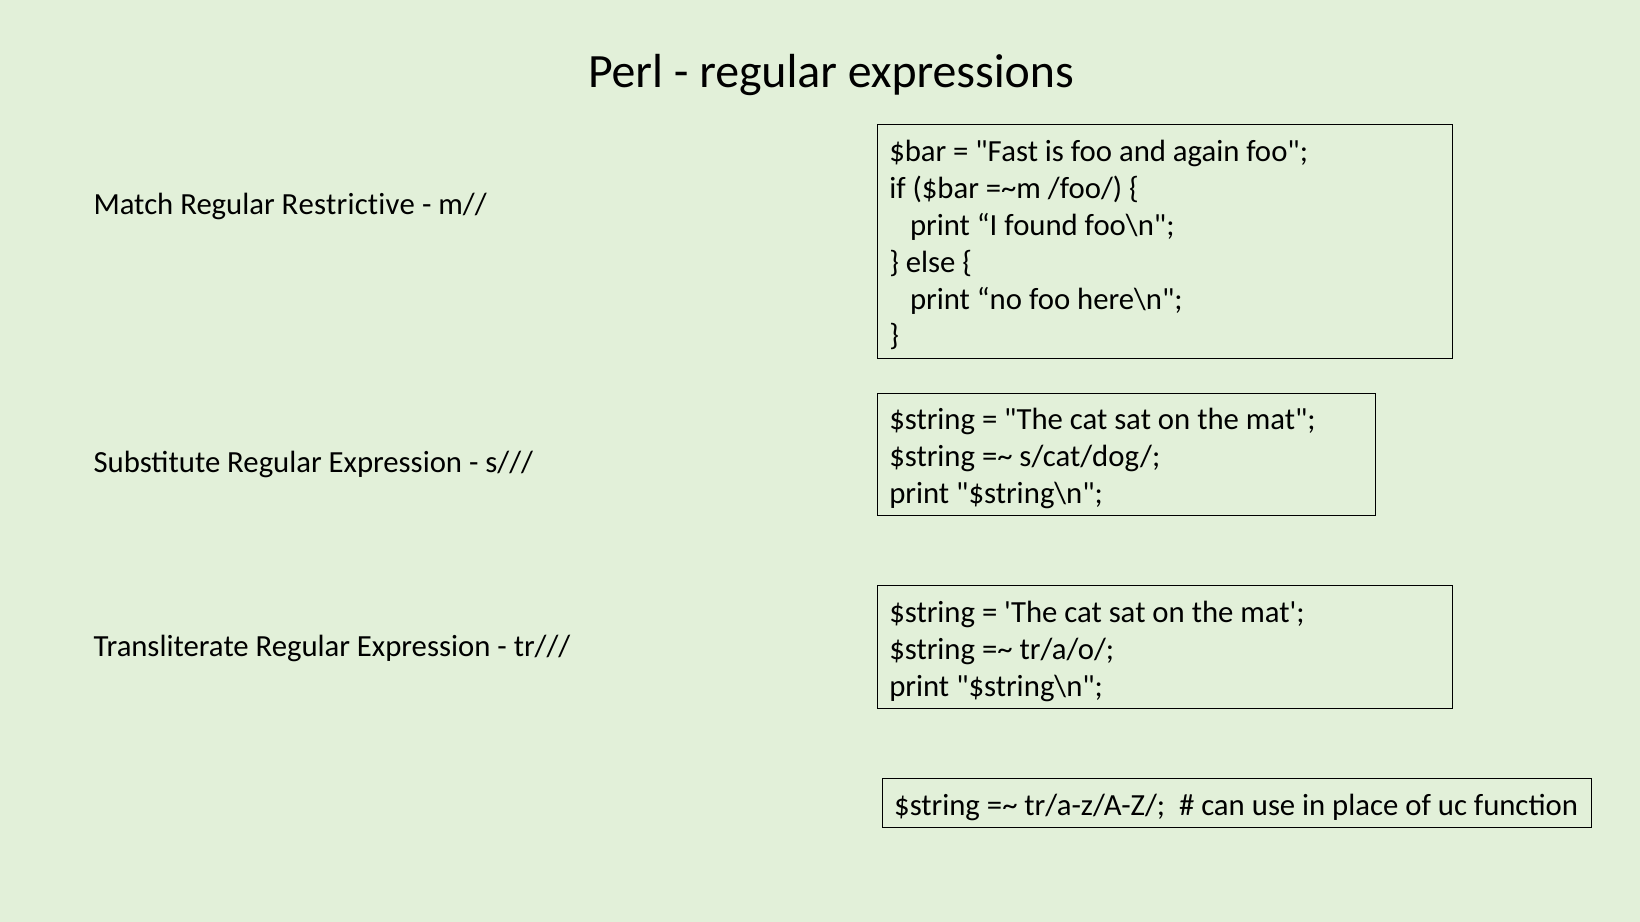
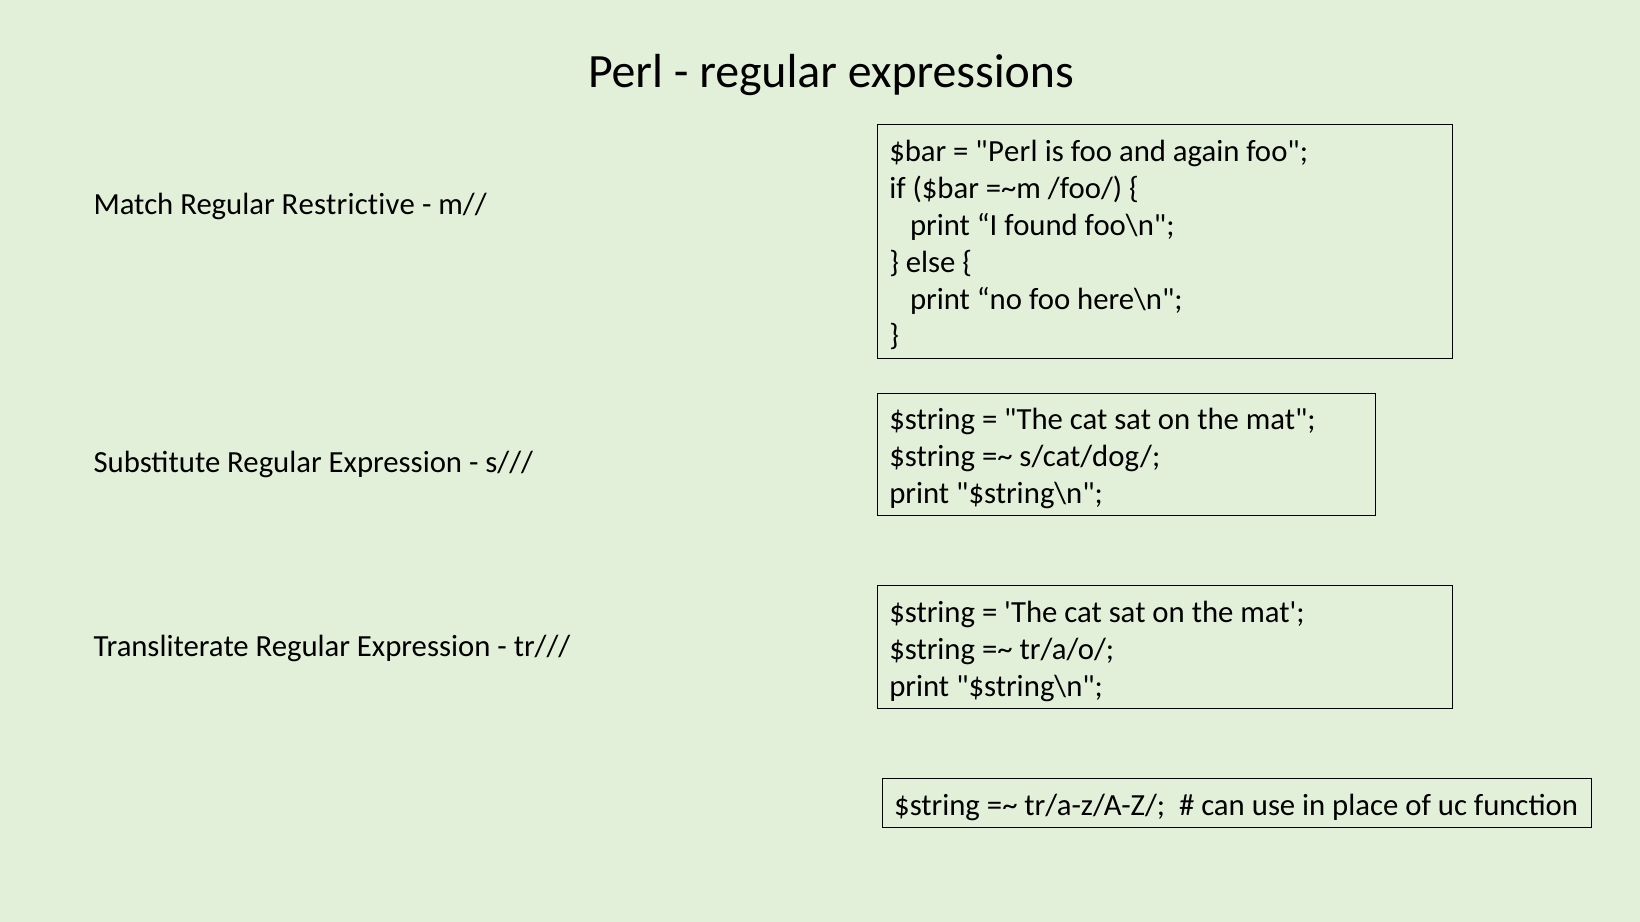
Fast: Fast -> Perl (1007, 151)
